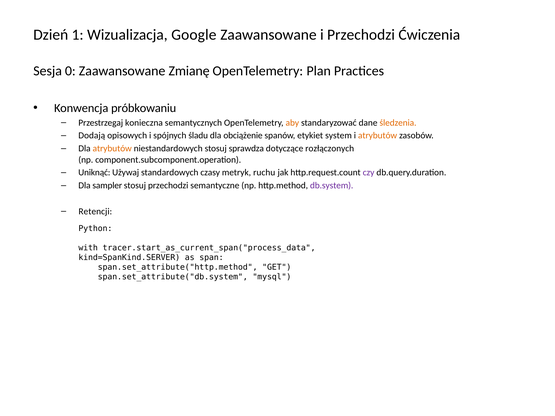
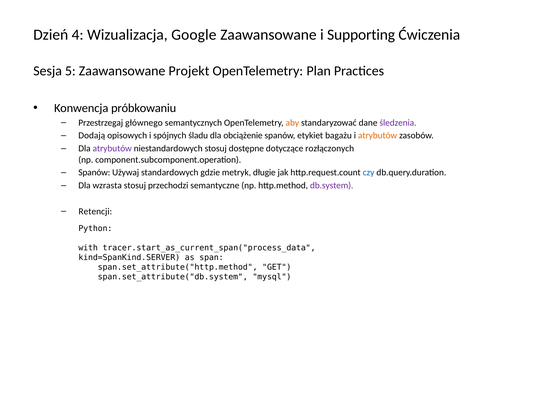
1: 1 -> 4 (78, 35)
i Przechodzi: Przechodzi -> Supporting (361, 35)
0: 0 -> 5 (70, 71)
Zmianę: Zmianę -> Projekt (189, 71)
konieczna: konieczna -> głównego (144, 123)
śledzenia colour: orange -> purple (398, 123)
system: system -> bagażu (339, 136)
atrybutów colour: orange -> purple (112, 149)
sprawdza: sprawdza -> dostępne (246, 149)
Uniknąć: Uniknąć -> Spanów (94, 173)
czasy: czasy -> gdzie (210, 173)
ruchu: ruchu -> długie (264, 173)
czy colour: purple -> blue (369, 173)
sampler: sampler -> wzrasta (107, 186)
